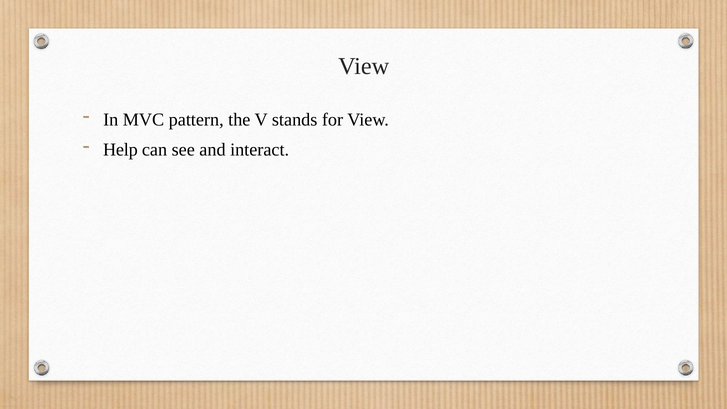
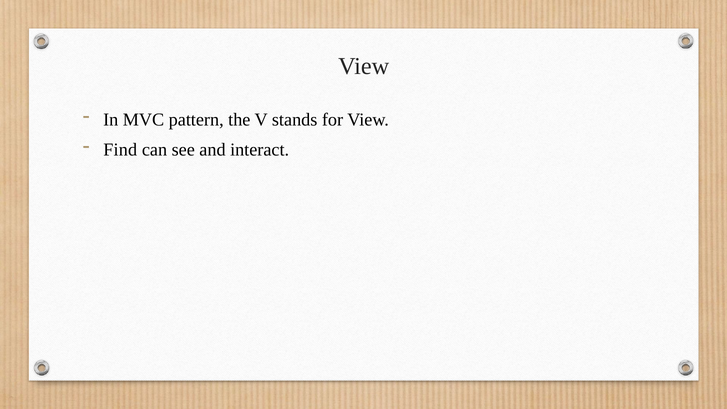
Help: Help -> Find (120, 149)
